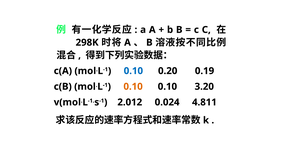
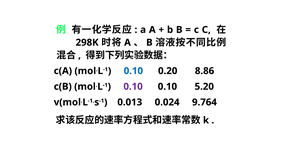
0.19: 0.19 -> 8.86 (205, 71)
0.10 colour: orange -> purple (133, 87)
3.20: 3.20 -> 5.20 (204, 87)
2.012: 2.012 -> 0.013 (130, 102)
4.811: 4.811 -> 9.764 (204, 102)
